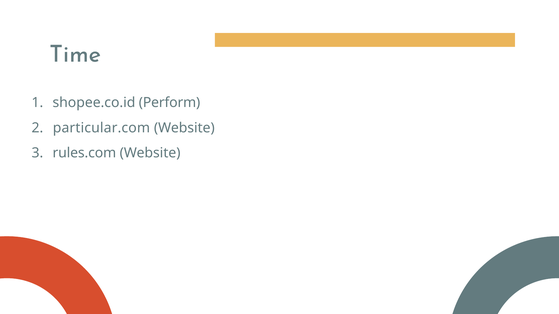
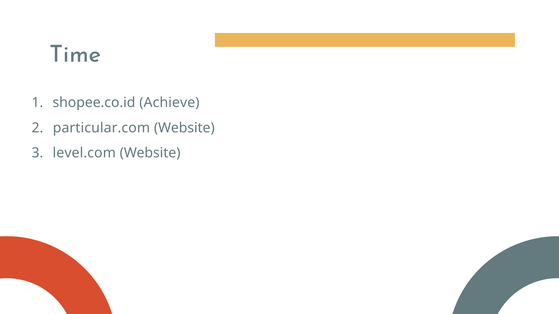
Perform: Perform -> Achieve (169, 103)
rules.com: rules.com -> level.com (84, 153)
